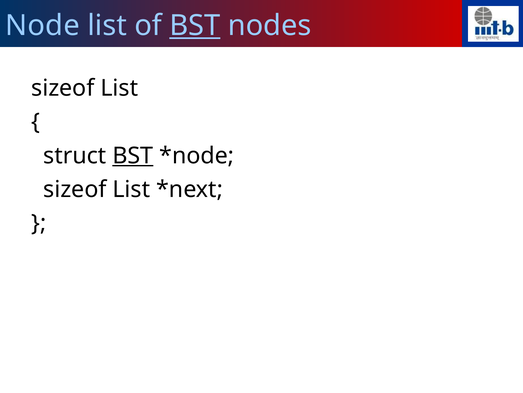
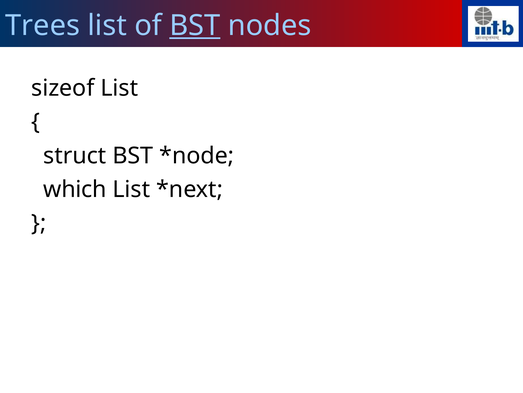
Node: Node -> Trees (43, 26)
BST underline: present -> none (133, 155)
sizeof: sizeof -> which (75, 189)
